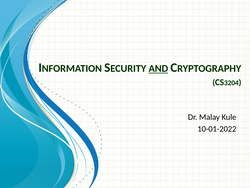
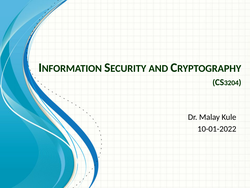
AND underline: present -> none (158, 68)
